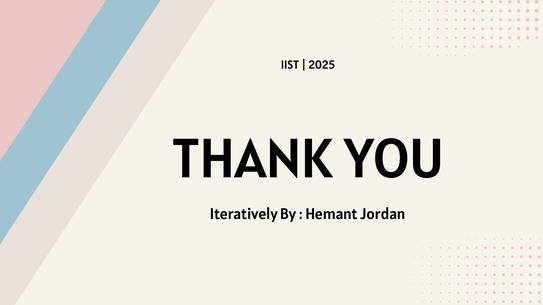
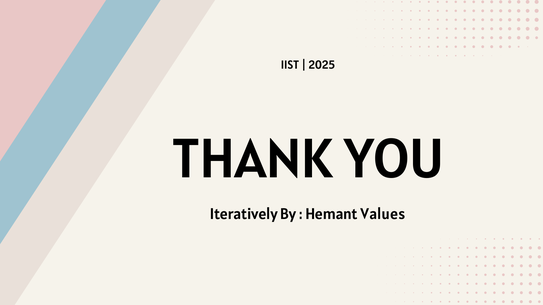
Jordan: Jordan -> Values (383, 214)
